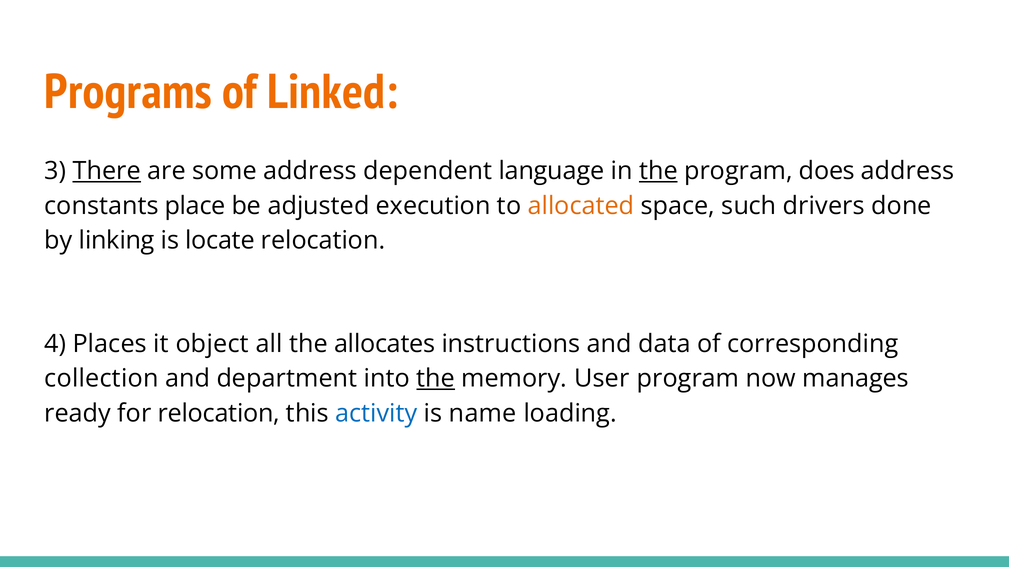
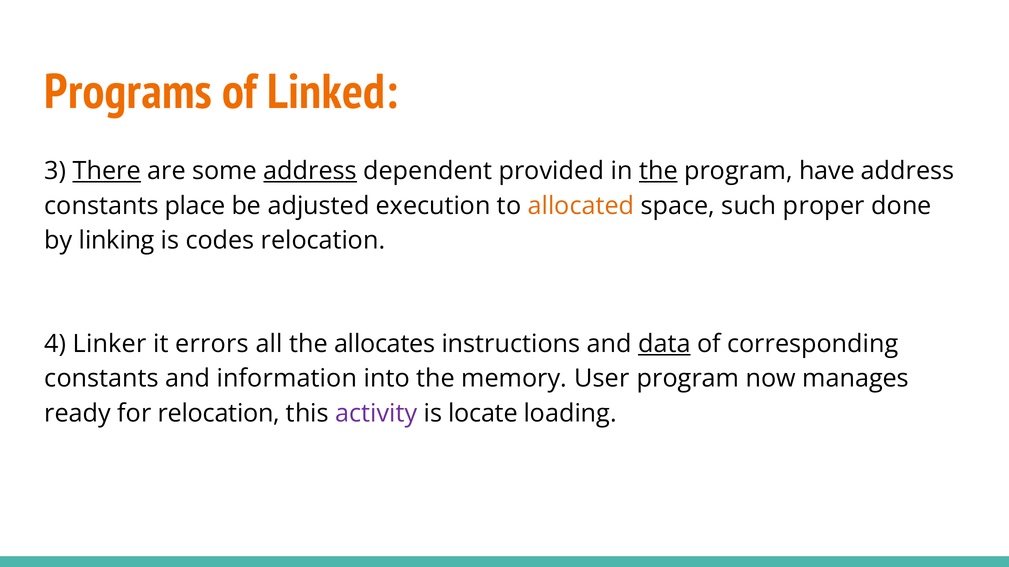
address underline: none -> present (310, 171)
language: language -> provided (551, 171)
does: does -> have (827, 171)
drivers: drivers -> proper (824, 206)
locate: locate -> codes (220, 241)
Places: Places -> Linker (110, 344)
object: object -> errors (212, 344)
data underline: none -> present (664, 344)
collection: collection -> constants (102, 379)
department: department -> information (287, 379)
the underline: present -> none (436, 379)
activity colour: blue -> purple (376, 414)
name: name -> locate (483, 414)
